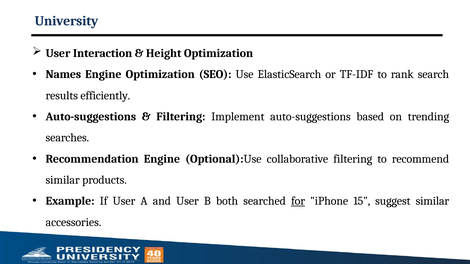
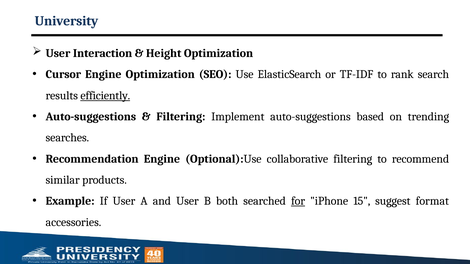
Names: Names -> Cursor (63, 74)
efficiently underline: none -> present (105, 96)
suggest similar: similar -> format (432, 201)
